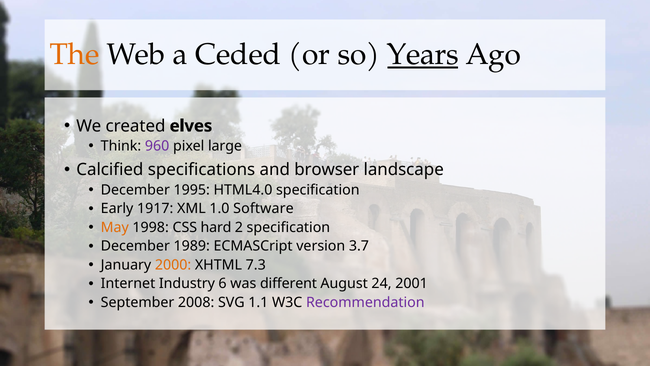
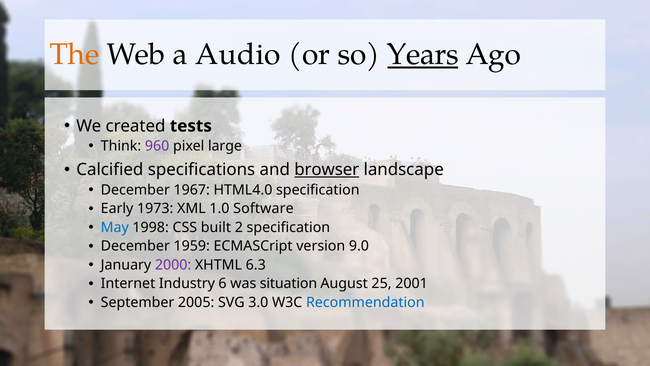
Ceded: Ceded -> Audio (238, 55)
elves: elves -> tests (191, 126)
browser underline: none -> present (327, 170)
1995: 1995 -> 1967 (192, 190)
1917: 1917 -> 1973 (155, 209)
May colour: orange -> blue (115, 227)
hard: hard -> built (216, 227)
1989: 1989 -> 1959 (192, 246)
3.7: 3.7 -> 9.0 (359, 246)
2000 colour: orange -> purple (173, 265)
7.3: 7.3 -> 6.3 (256, 265)
different: different -> situation (288, 284)
24: 24 -> 25 (382, 284)
2008: 2008 -> 2005 (196, 302)
1.1: 1.1 -> 3.0 (258, 302)
Recommendation colour: purple -> blue (365, 302)
